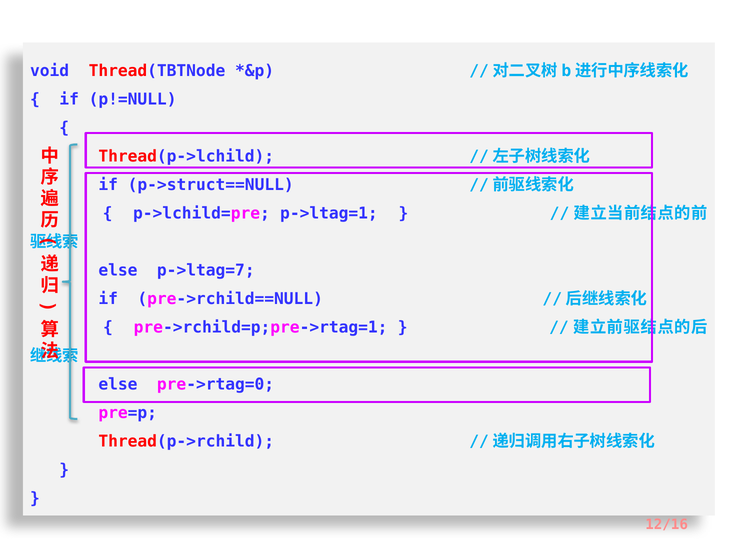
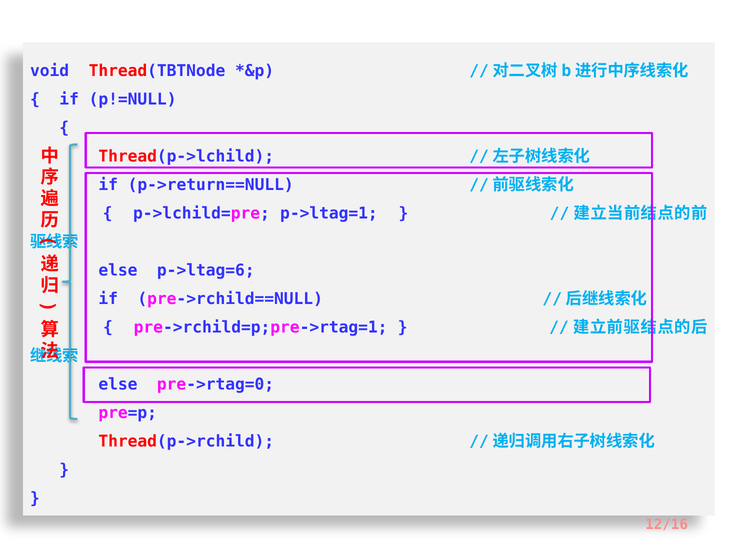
p->struct==NULL: p->struct==NULL -> p->return==NULL (211, 185)
p->ltag=7: p->ltag=7 -> p->ltag=6 (206, 270)
